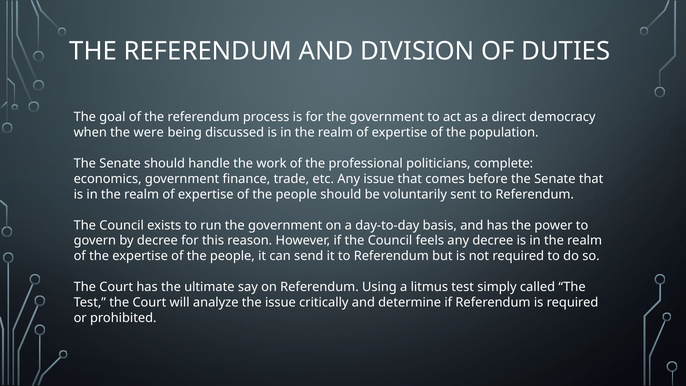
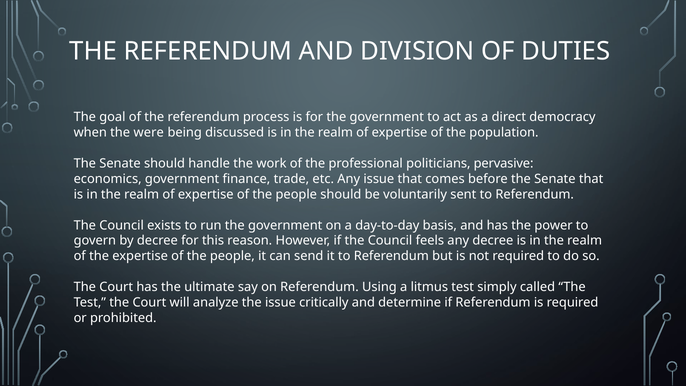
complete: complete -> pervasive (504, 163)
